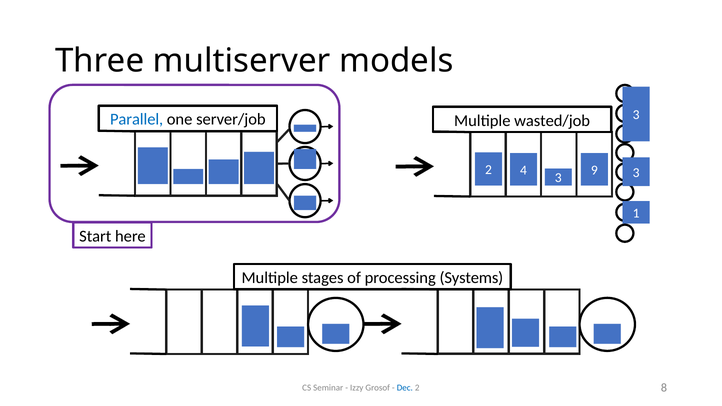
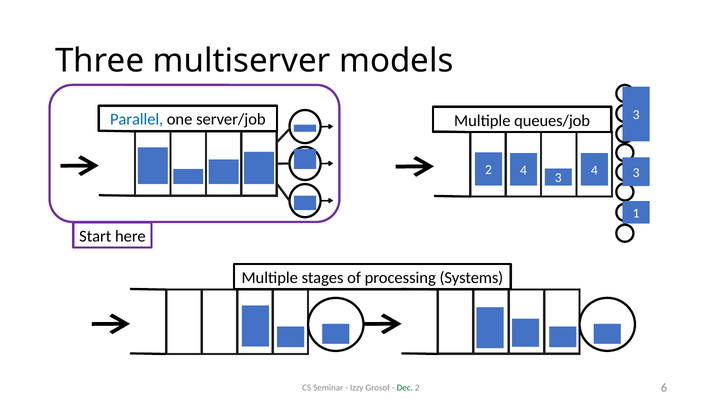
wasted/job: wasted/job -> queues/job (552, 121)
4 9: 9 -> 4 (594, 170)
Dec colour: blue -> green (405, 388)
8: 8 -> 6 (664, 388)
